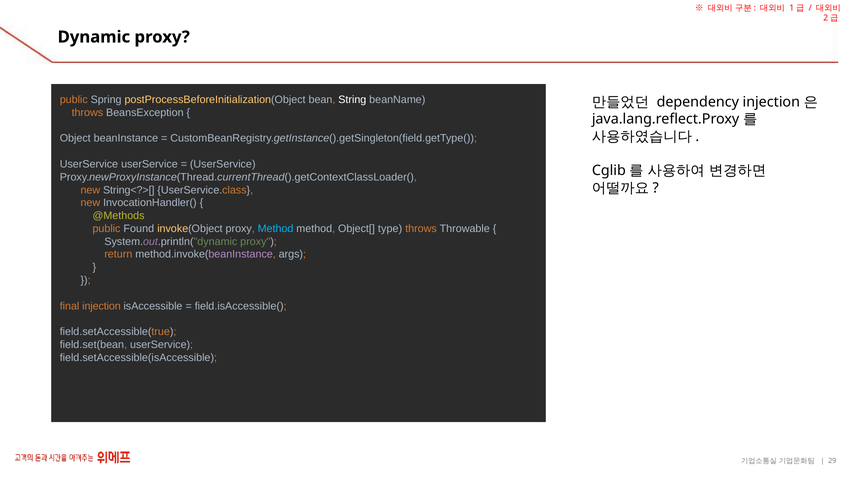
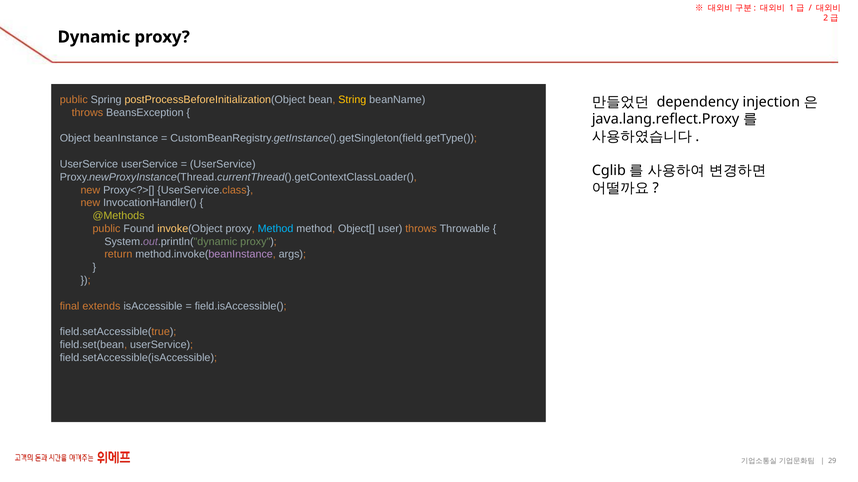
String colour: white -> yellow (352, 100)
String<?>[: String<?>[ -> Proxy<?>[ (129, 190)
type: type -> user (390, 229)
final injection: injection -> extends (101, 306)
